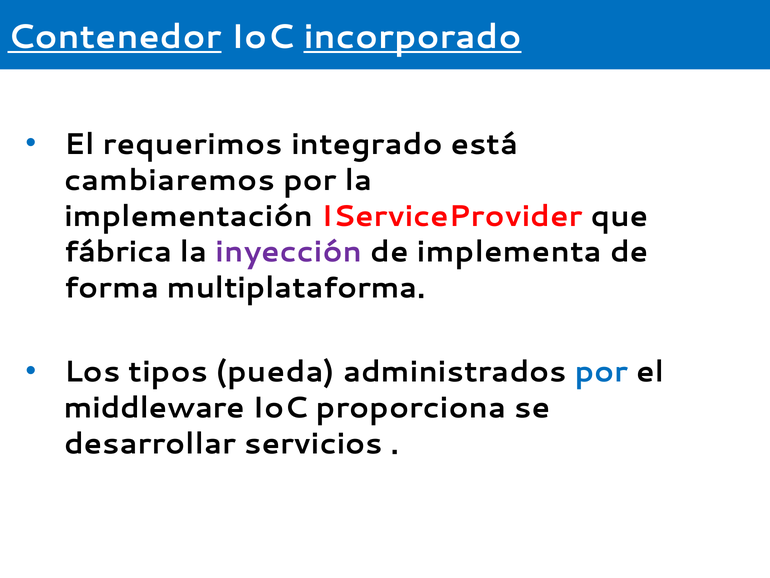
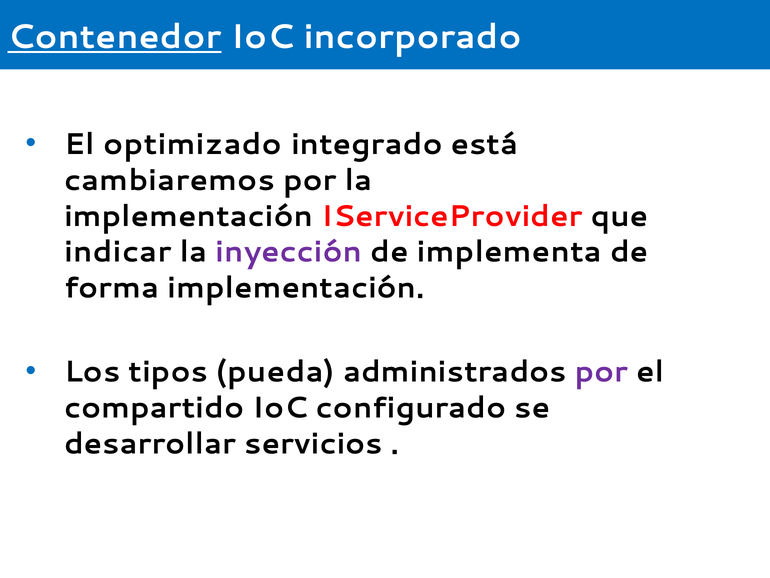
incorporado underline: present -> none (413, 37)
requerimos: requerimos -> optimizado (193, 144)
fábrica: fábrica -> indicar (118, 252)
forma multiplataforma: multiplataforma -> implementación (296, 288)
por colour: blue -> purple (601, 372)
middleware: middleware -> compartido (154, 408)
proporciona: proporciona -> configurado (411, 408)
